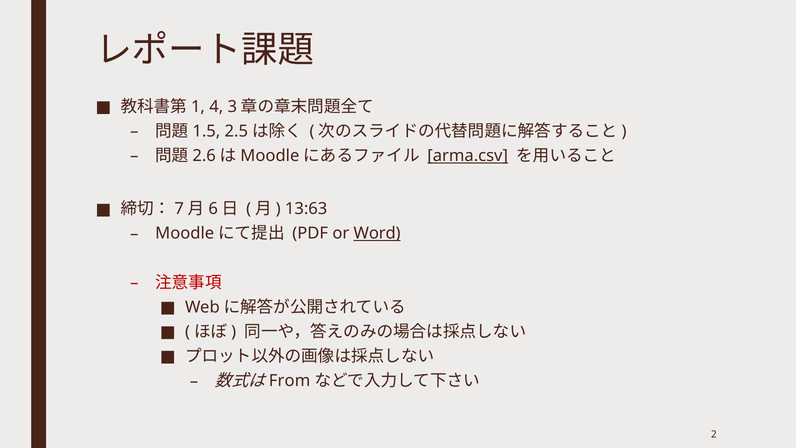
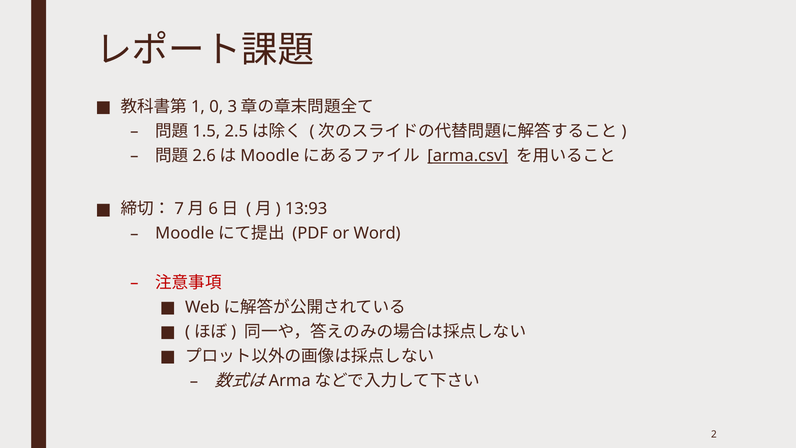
4: 4 -> 0 (216, 107)
13:63: 13:63 -> 13:93 (306, 209)
Word underline: present -> none (377, 233)
From: From -> Arma (290, 381)
